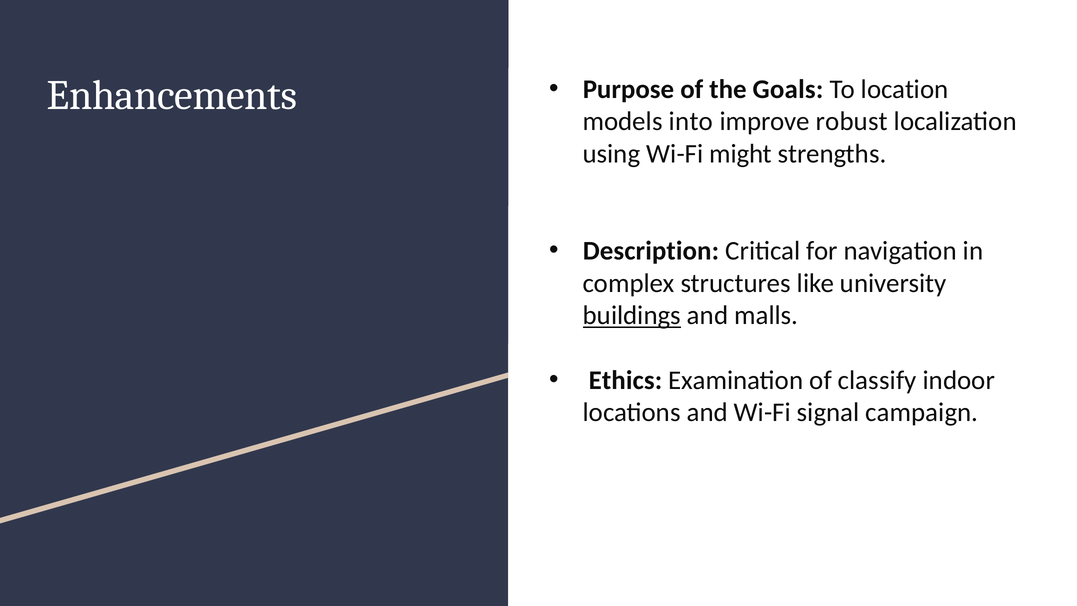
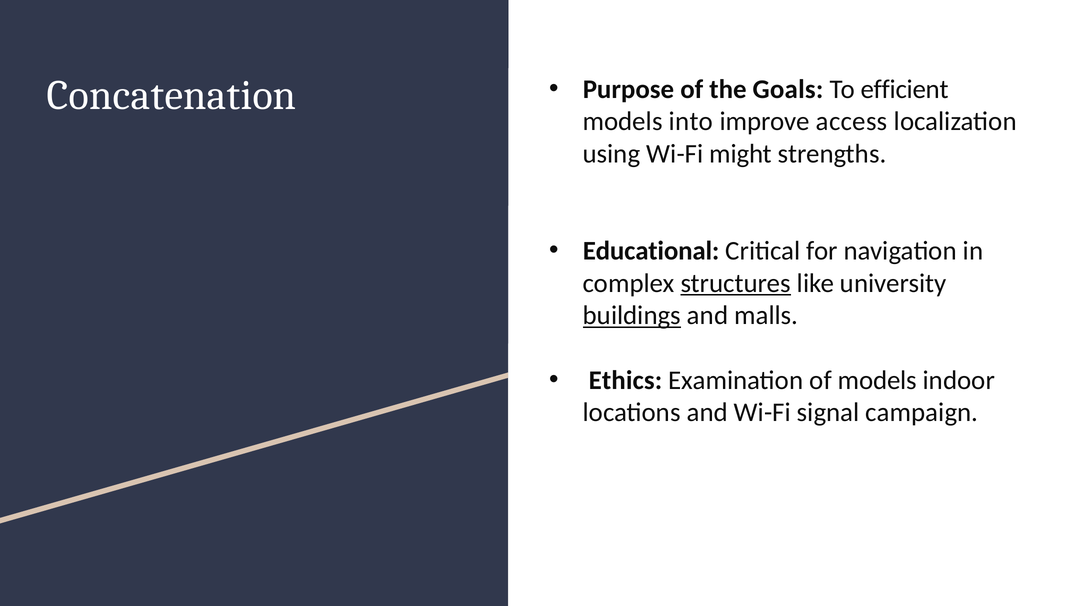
Enhancements: Enhancements -> Concatenation (172, 95)
location: location -> efficient (905, 89)
robust: robust -> access (852, 122)
Description: Description -> Educational (651, 251)
structures underline: none -> present (736, 283)
of classify: classify -> models (877, 380)
